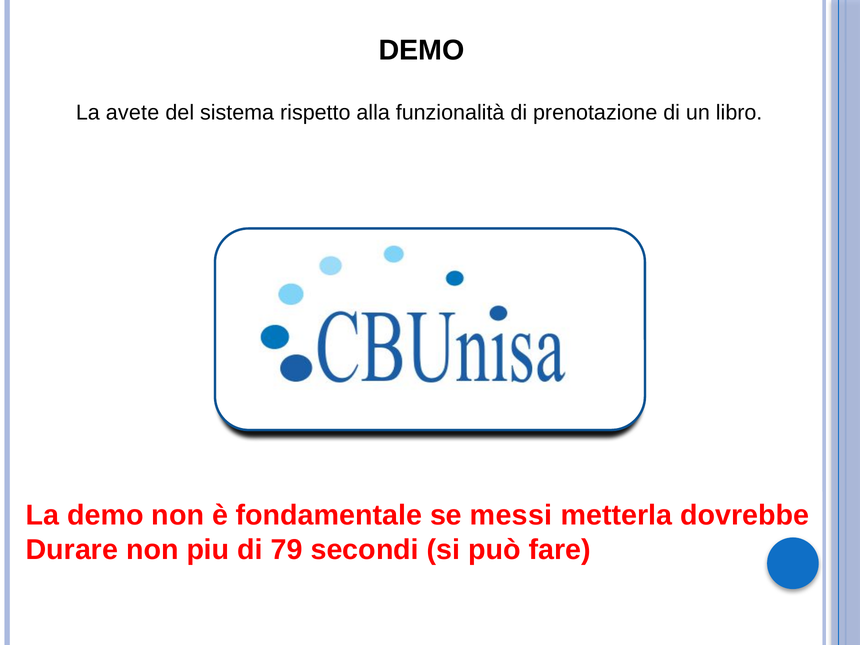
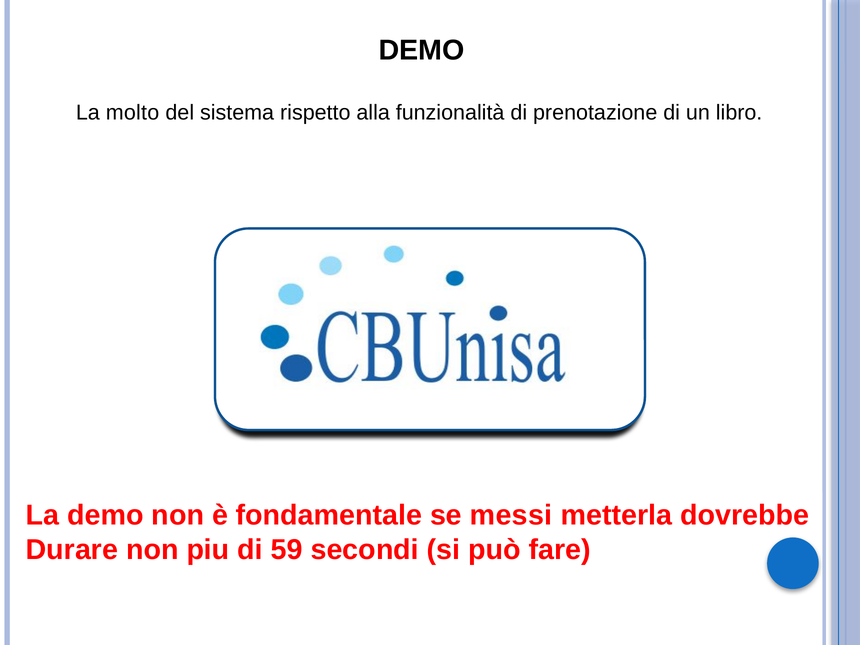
avete: avete -> molto (133, 113)
79: 79 -> 59 (287, 550)
